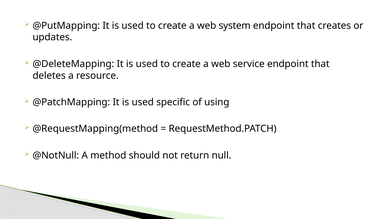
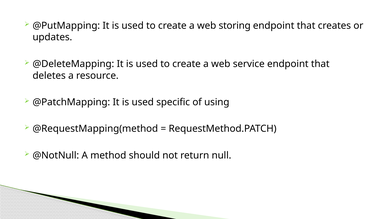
system: system -> storing (235, 26)
